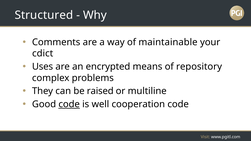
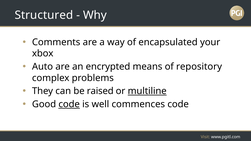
maintainable: maintainable -> encapsulated (168, 42)
cdict: cdict -> xbox (43, 54)
Uses: Uses -> Auto (43, 67)
multiline underline: none -> present (147, 91)
cooperation: cooperation -> commences (138, 104)
